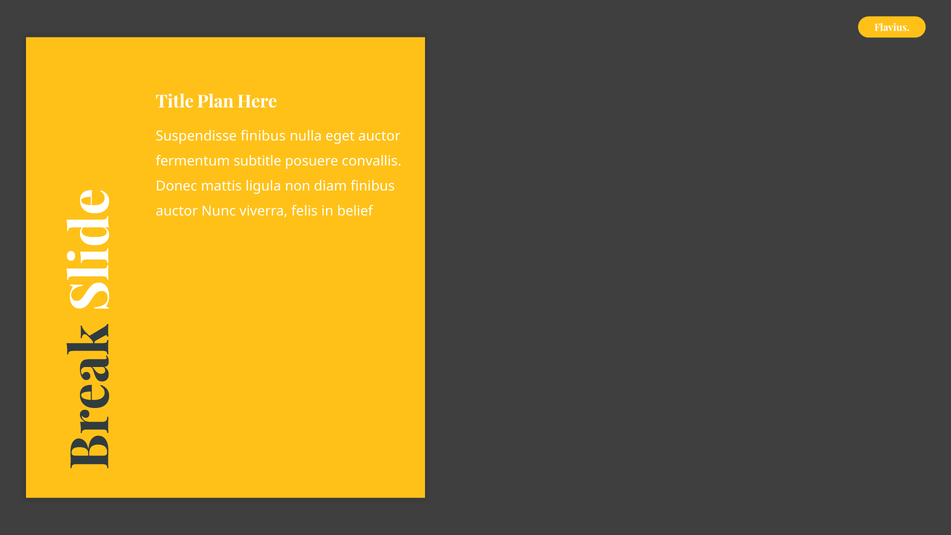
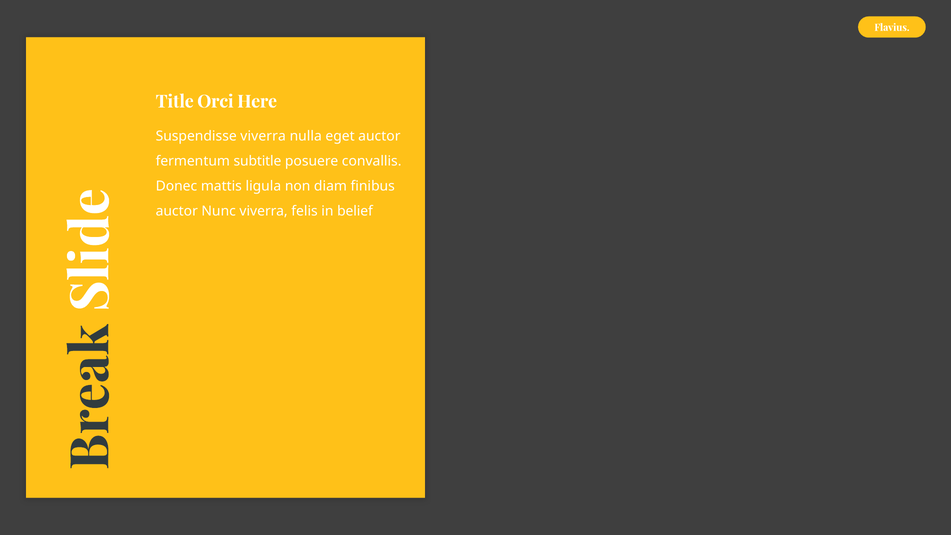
Plan: Plan -> Orci (215, 102)
Suspendisse finibus: finibus -> viverra (263, 136)
